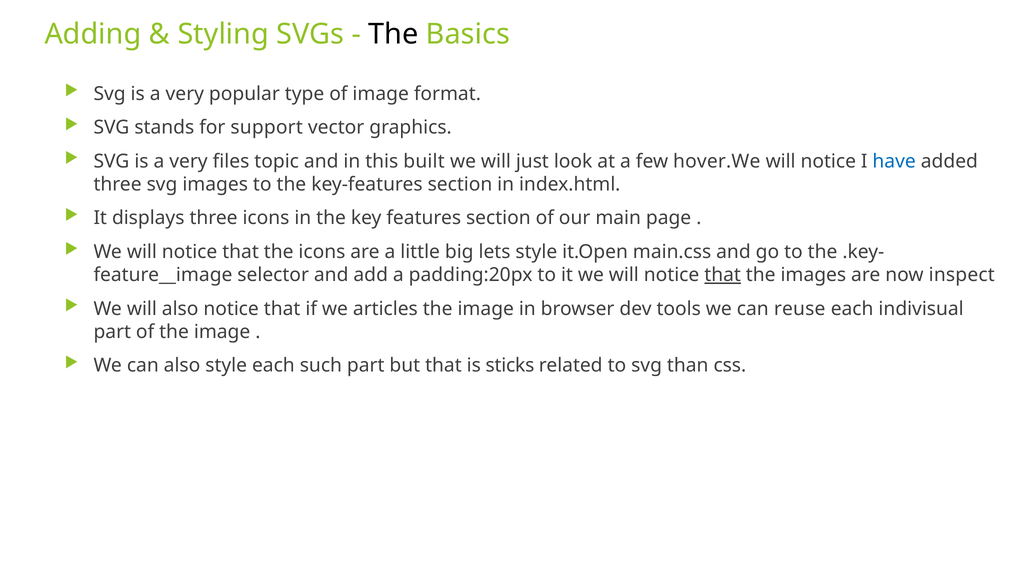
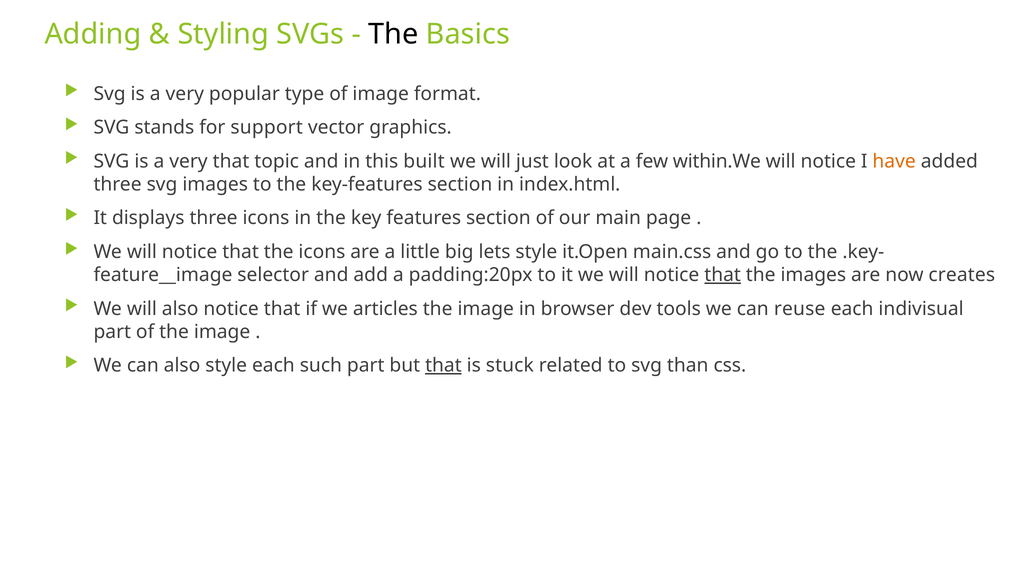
very files: files -> that (231, 161)
hover.We: hover.We -> within.We (717, 161)
have colour: blue -> orange (894, 161)
inspect: inspect -> creates (962, 275)
that underline: none -> present (443, 366)
sticks: sticks -> stuck (510, 366)
